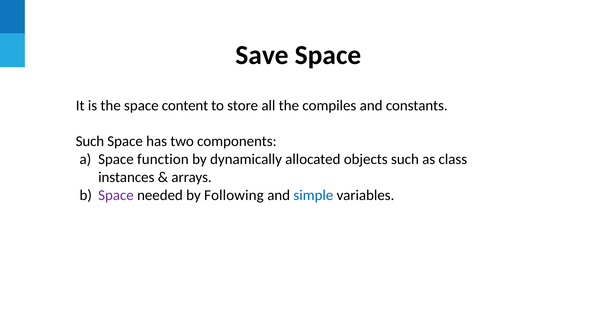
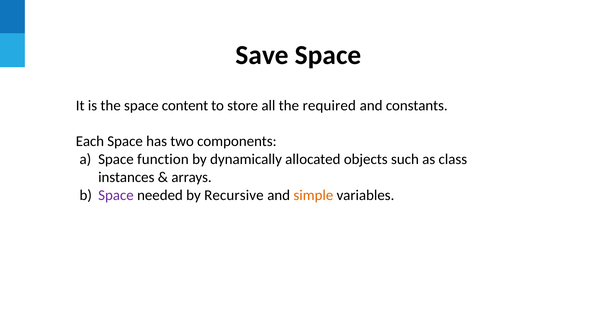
compiles: compiles -> required (329, 105)
Such: Such -> Each (90, 141)
Following: Following -> Recursive (234, 195)
simple colour: blue -> orange (313, 195)
